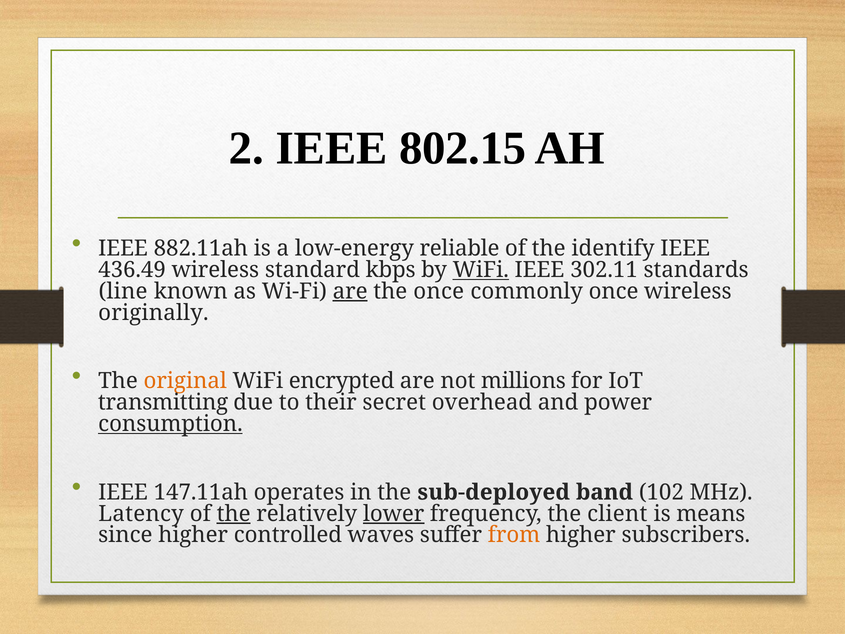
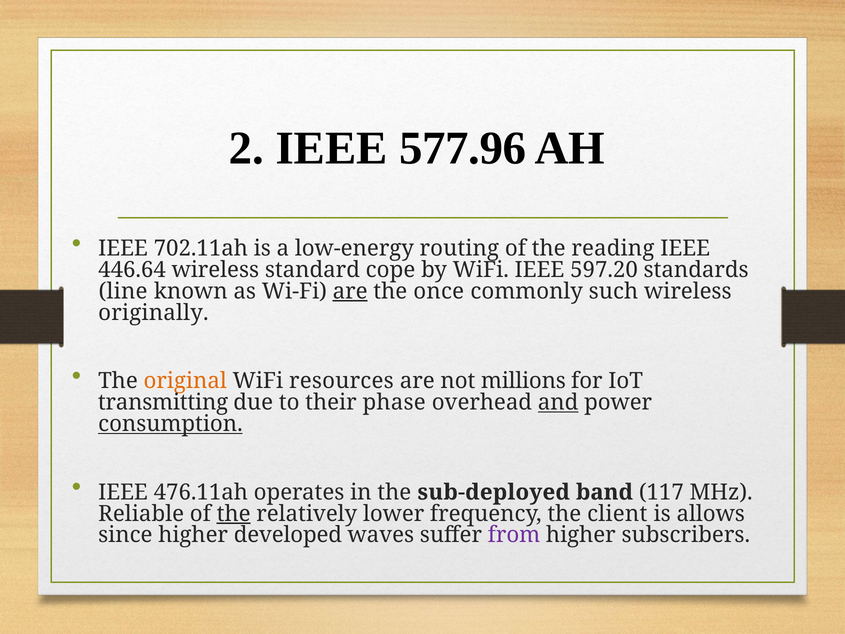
802.15: 802.15 -> 577.96 (463, 148)
882.11ah: 882.11ah -> 702.11ah (201, 248)
reliable: reliable -> routing (459, 248)
identify: identify -> reading (613, 248)
436.49: 436.49 -> 446.64 (132, 270)
kbps: kbps -> cope (391, 270)
WiFi underline: present -> none (481, 270)
302.11: 302.11 -> 597.20 (604, 270)
commonly once: once -> such (613, 291)
encrypted: encrypted -> resources (341, 381)
secret: secret -> phase (394, 402)
and underline: none -> present (558, 402)
147.11ah: 147.11ah -> 476.11ah (201, 492)
102: 102 -> 117 (661, 492)
Latency: Latency -> Reliable (141, 513)
lower underline: present -> none (394, 513)
means: means -> allows (711, 513)
controlled: controlled -> developed (288, 535)
from colour: orange -> purple (514, 535)
